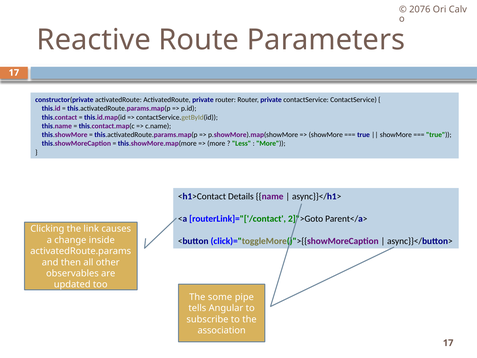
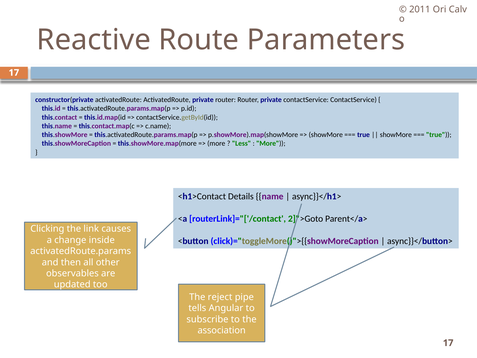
2076: 2076 -> 2011 (420, 9)
some: some -> reject (220, 297)
